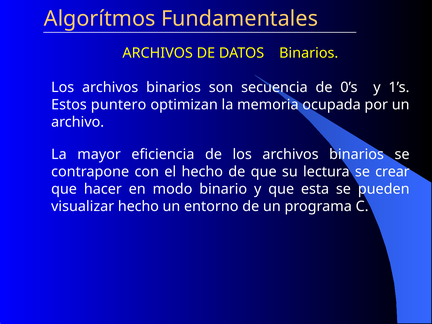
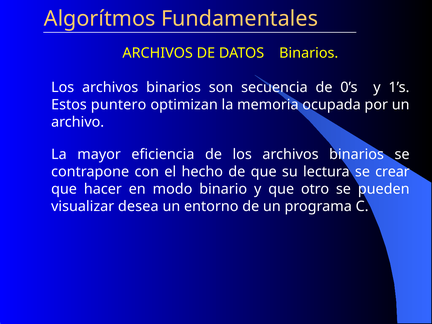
esta: esta -> otro (315, 189)
visualizar hecho: hecho -> desea (138, 206)
